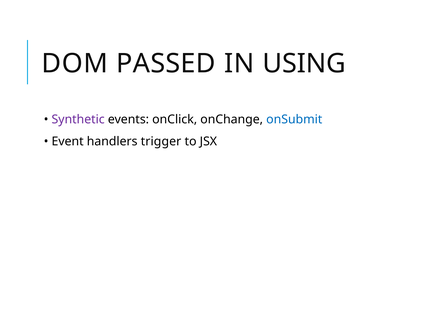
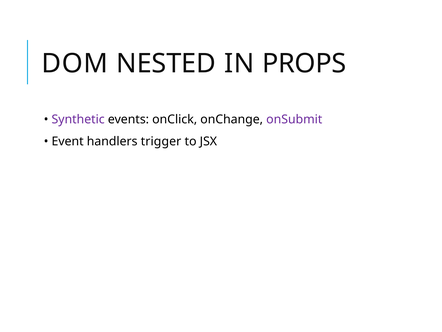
PASSED: PASSED -> NESTED (166, 63)
USING: USING -> PROPS (304, 63)
onSubmit colour: blue -> purple (294, 119)
